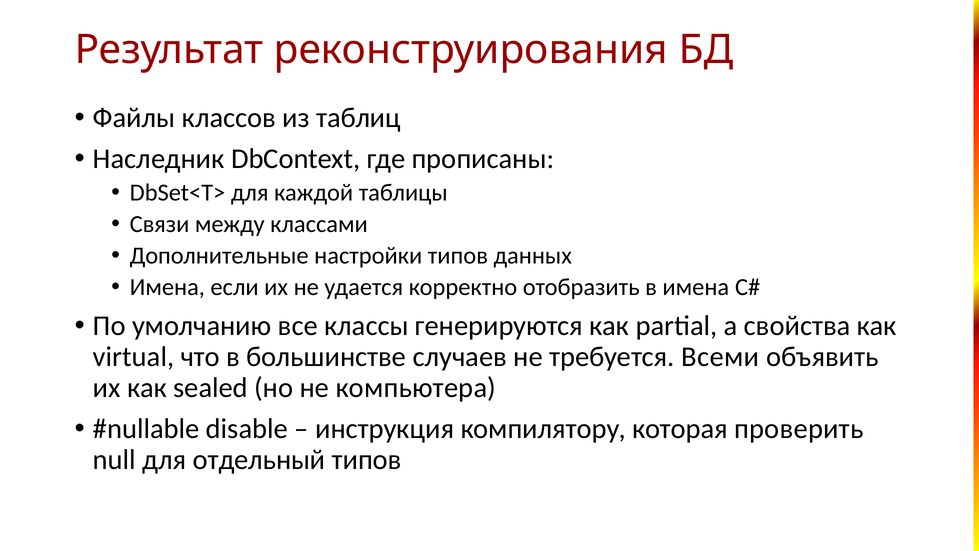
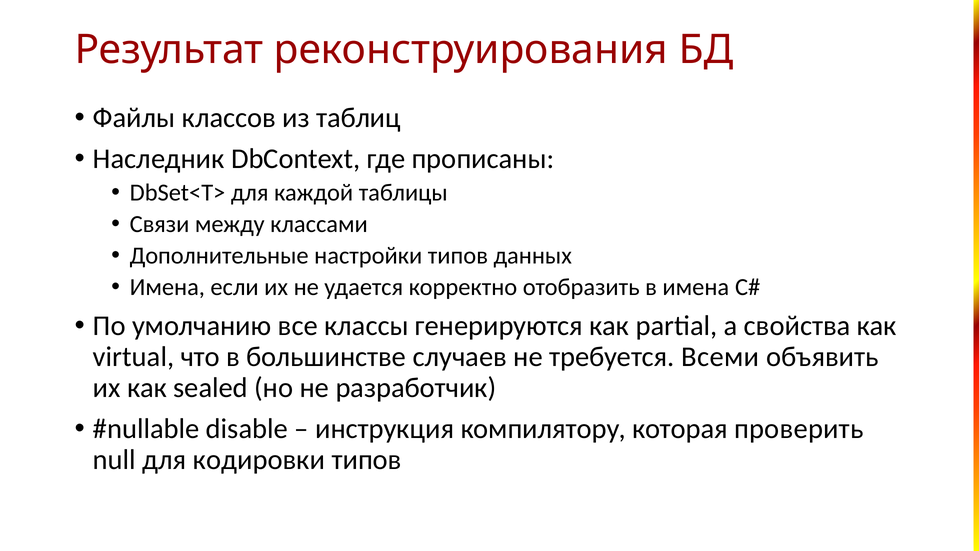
компьютера: компьютера -> разработчик (416, 388)
отдельный: отдельный -> кодировки (259, 459)
